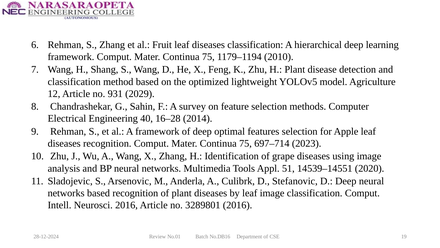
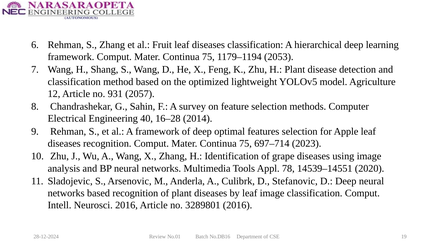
2010: 2010 -> 2053 (279, 57)
2029: 2029 -> 2057 (140, 94)
51: 51 -> 78 (288, 168)
